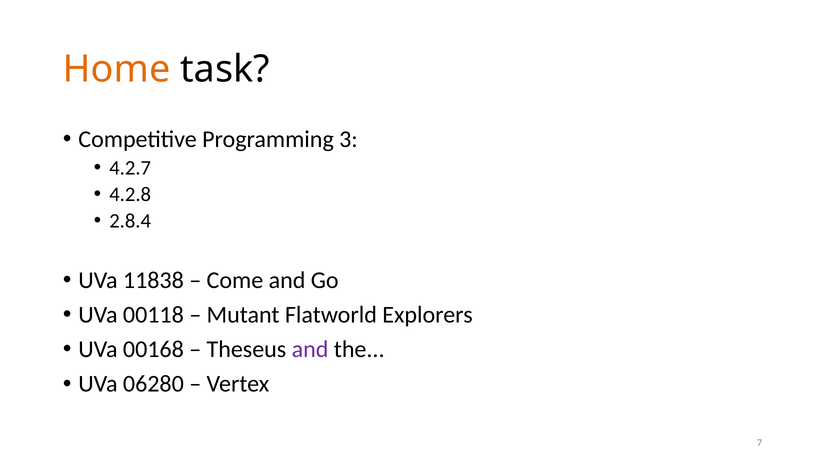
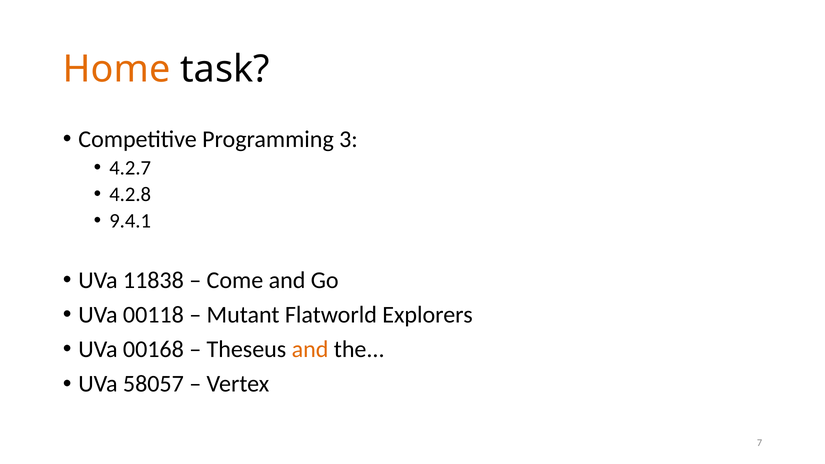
2.8.4: 2.8.4 -> 9.4.1 (130, 221)
and colour: purple -> orange (310, 349)
06280: 06280 -> 58057 (153, 384)
